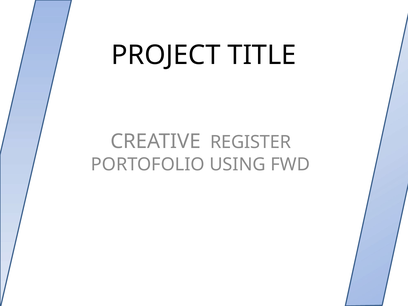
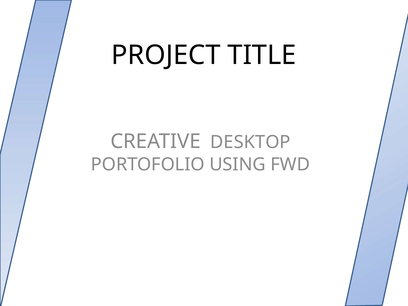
REGISTER: REGISTER -> DESKTOP (250, 142)
